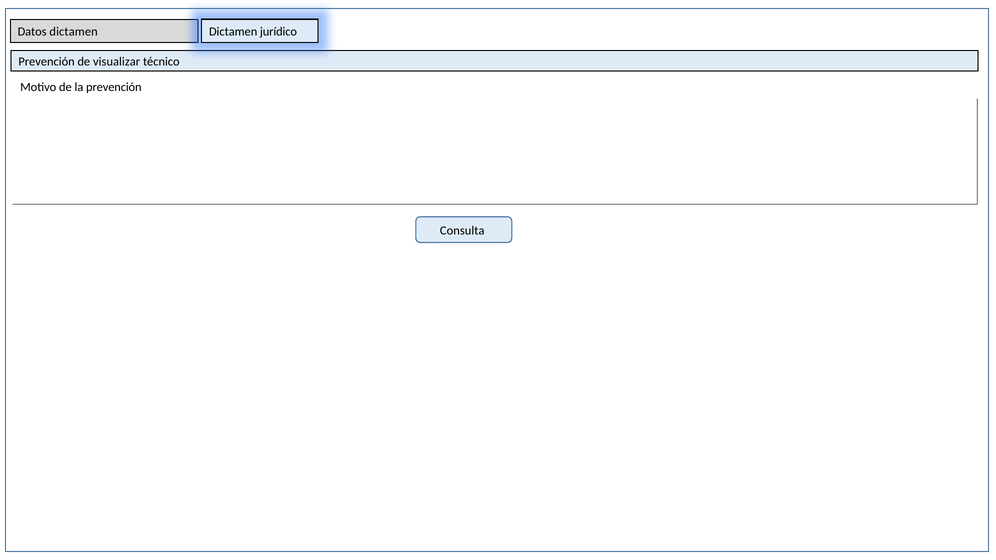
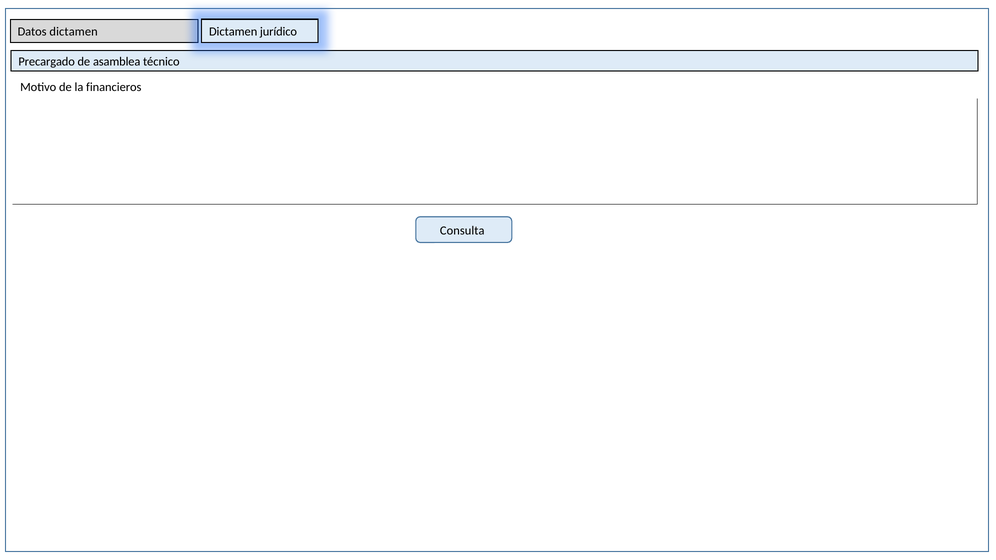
Prevención: Prevención -> Precargado (47, 62)
visualizar: visualizar -> asamblea (117, 62)
la prevención: prevención -> financieros (114, 87)
